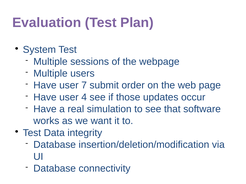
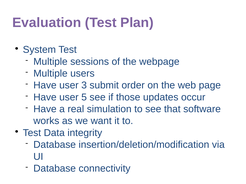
7: 7 -> 3 (84, 86)
4: 4 -> 5 (84, 97)
